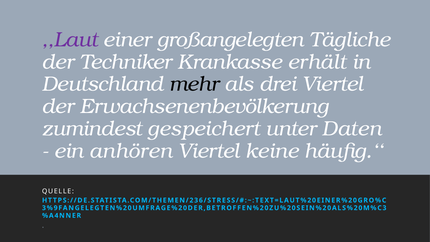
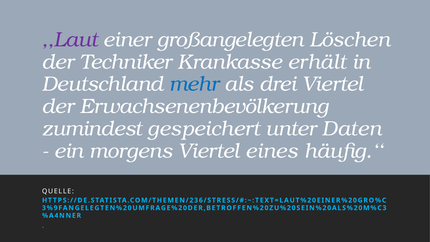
Tägliche: Tägliche -> Löschen (350, 40)
mehr colour: black -> blue (194, 84)
anhören: anhören -> morgens (131, 151)
keine: keine -> eines (272, 151)
